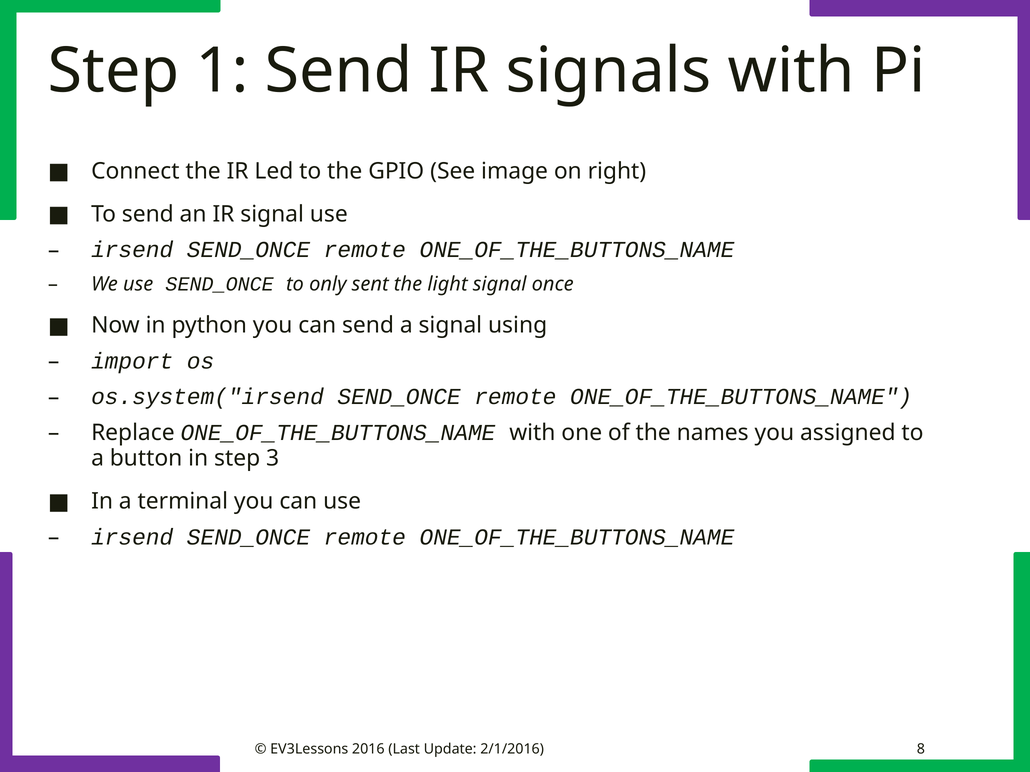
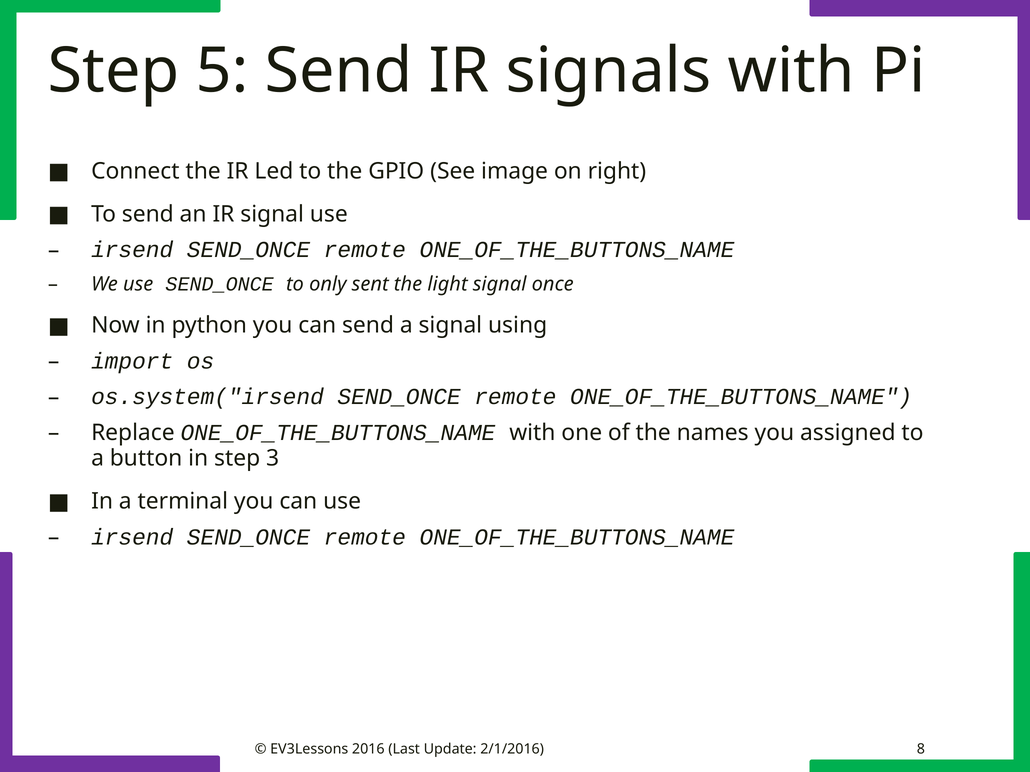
1: 1 -> 5 (222, 71)
